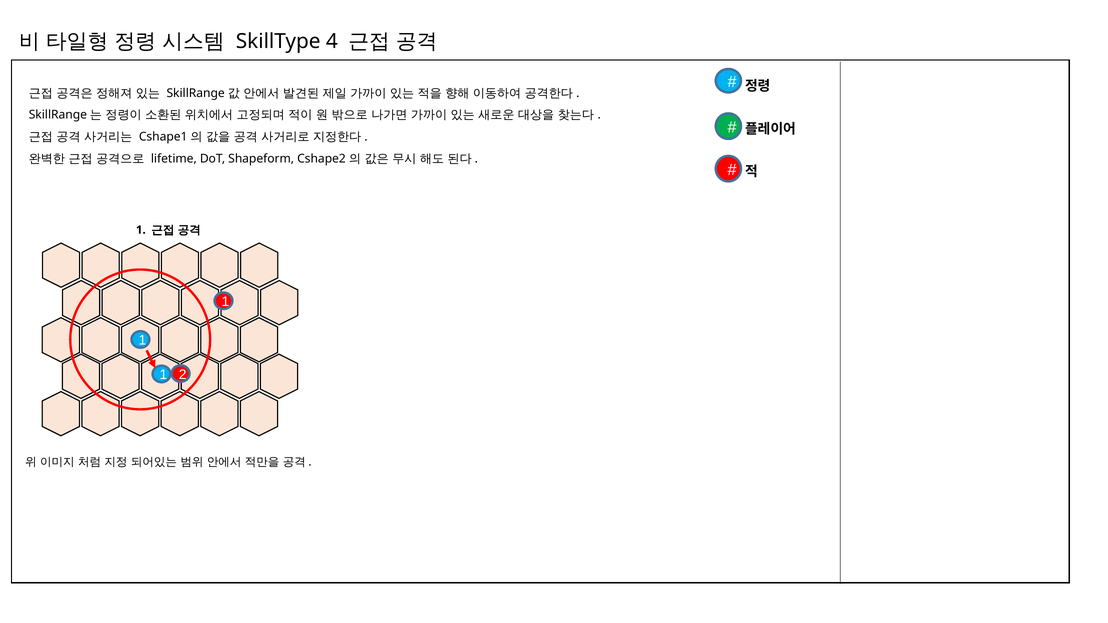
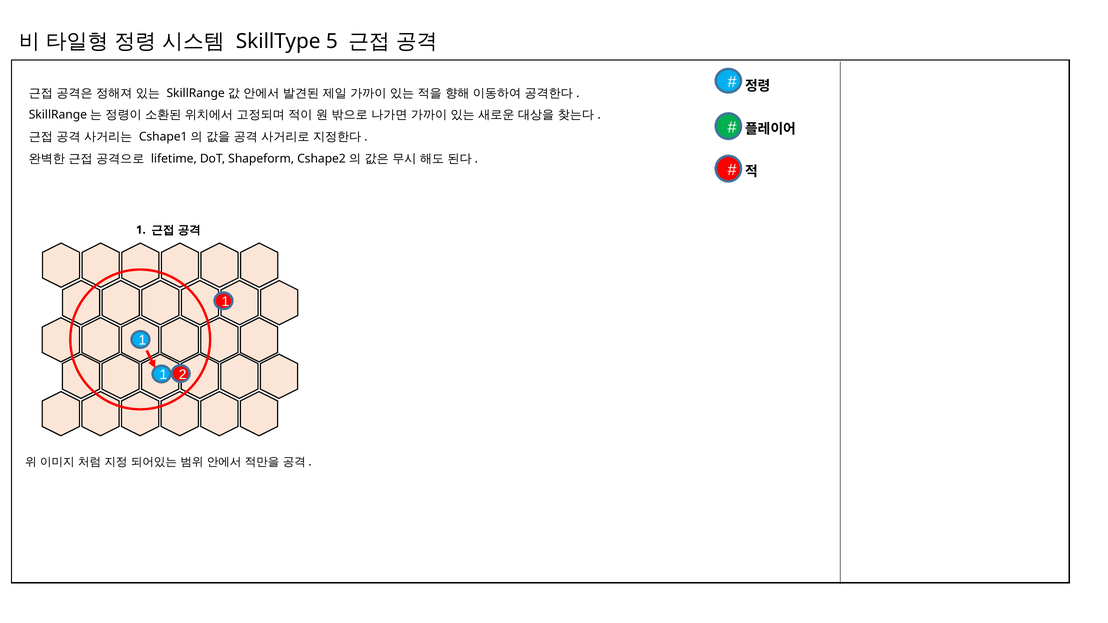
4: 4 -> 5 (332, 41)
